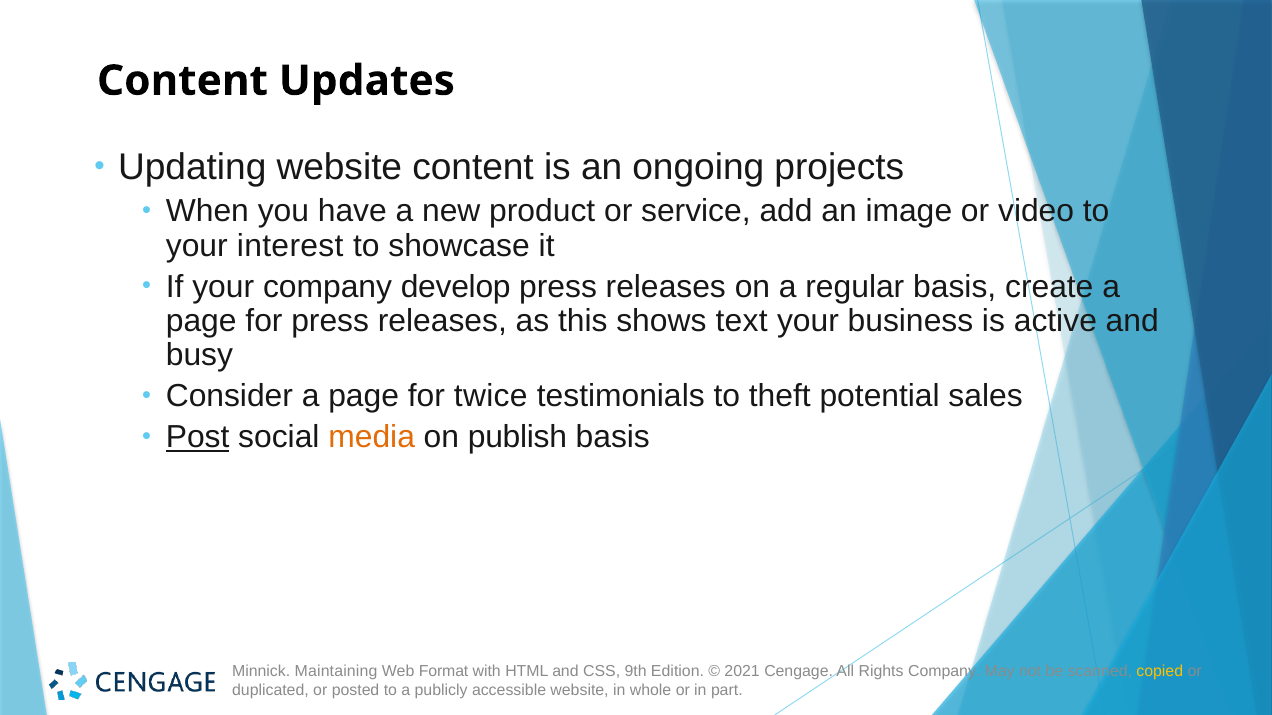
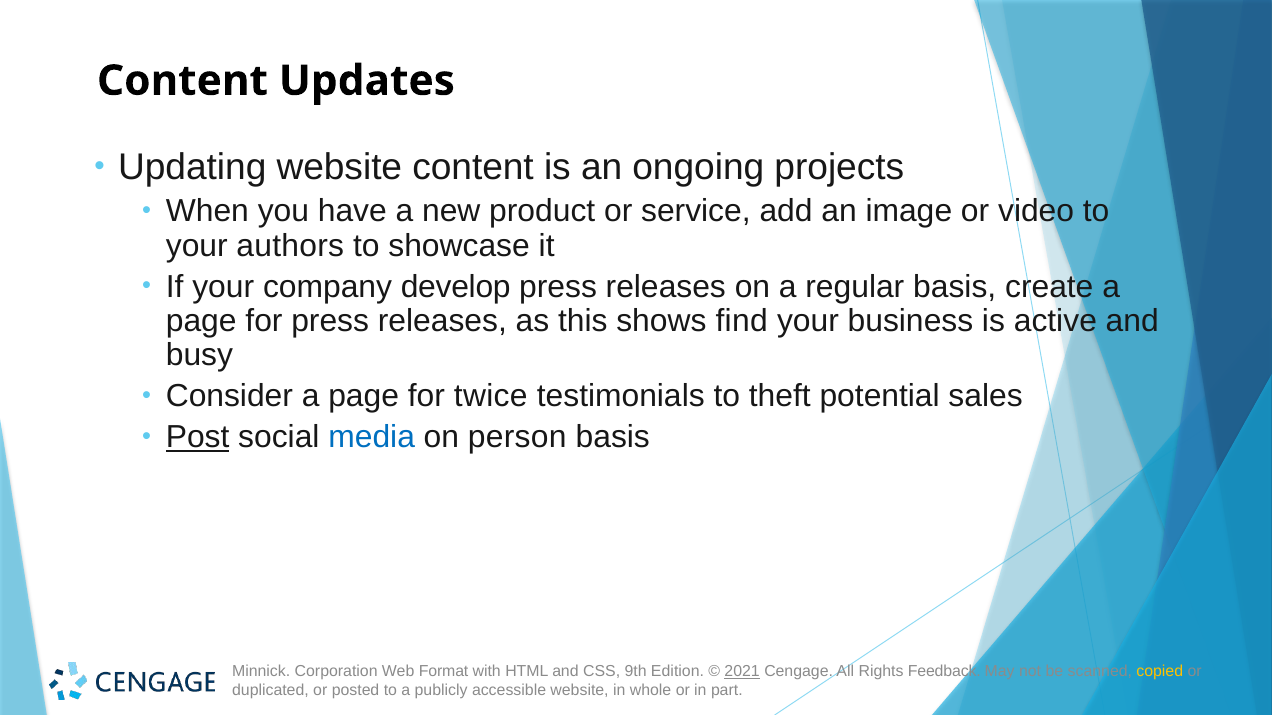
interest: interest -> authors (290, 246)
text: text -> find (742, 321)
media colour: orange -> blue (372, 437)
publish: publish -> person (517, 437)
Maintaining: Maintaining -> Corporation (336, 672)
2021 underline: none -> present (742, 672)
Rights Company: Company -> Feedback (944, 672)
